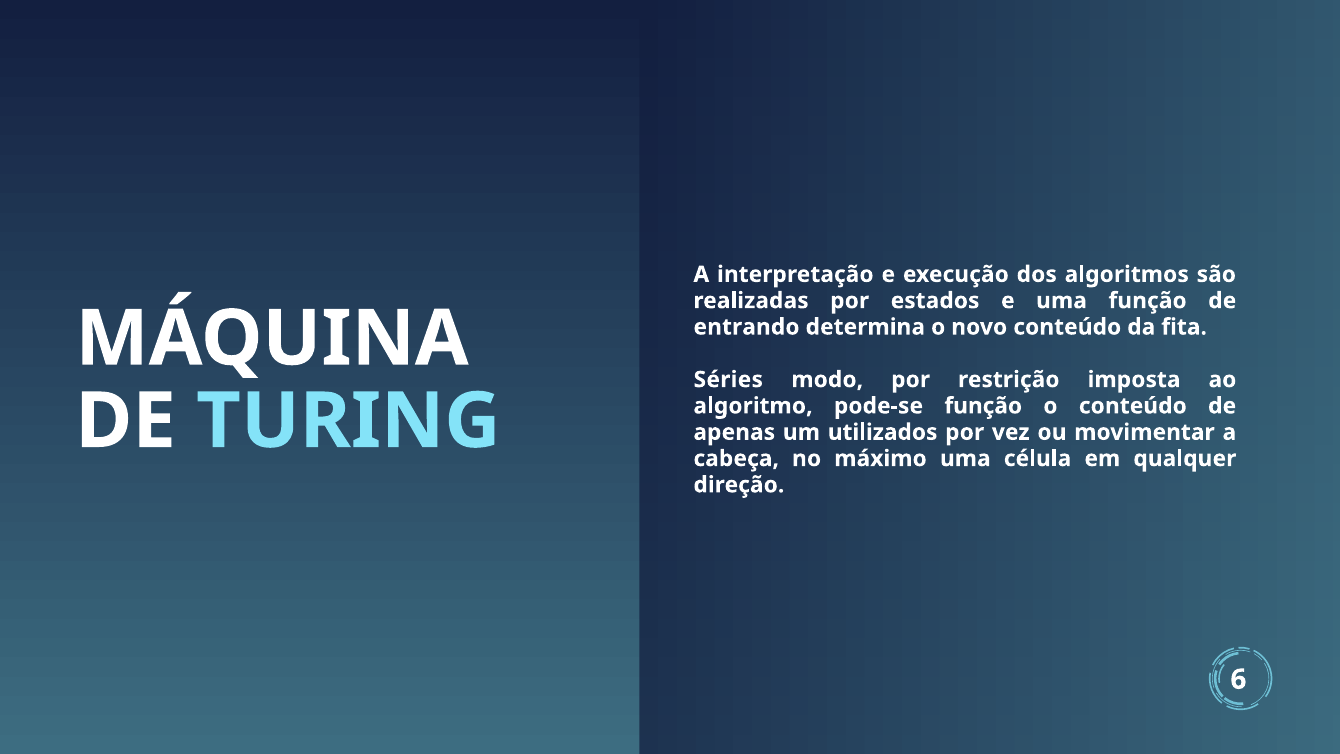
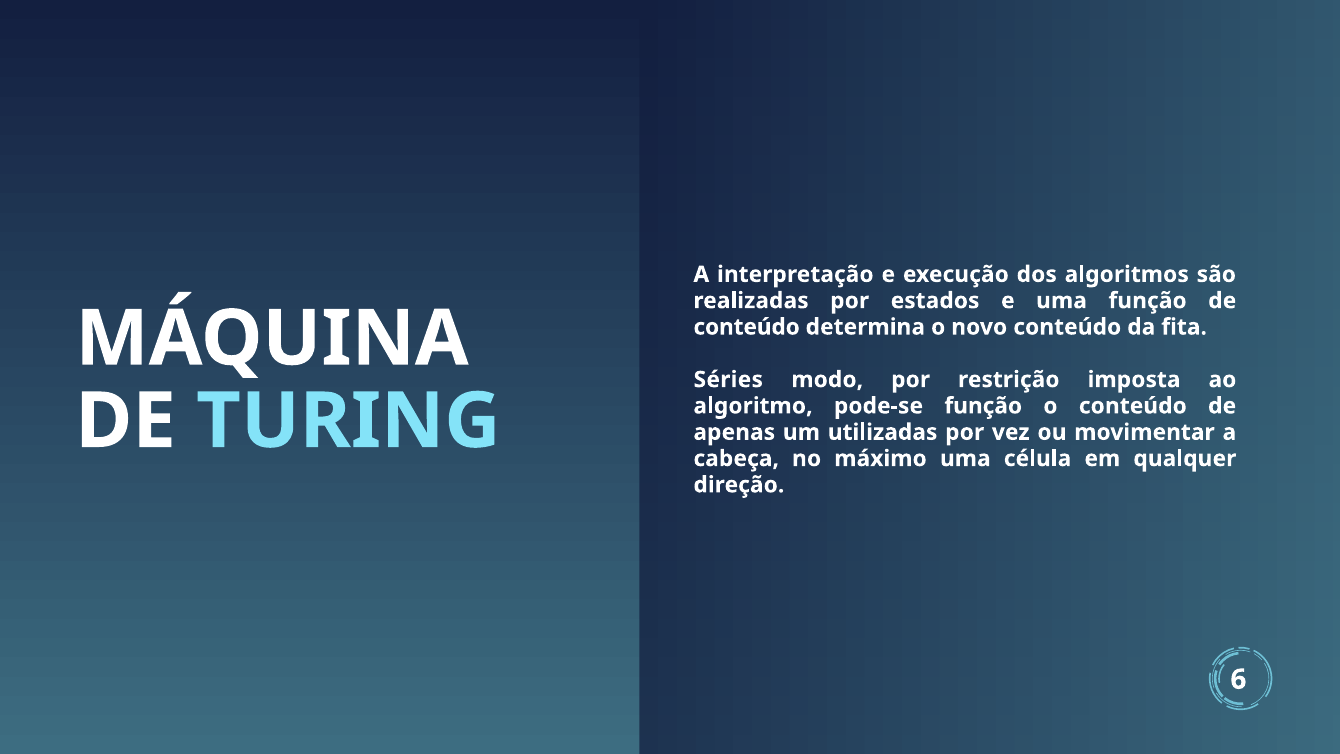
entrando: entrando -> conteúdo (747, 327)
utilizados: utilizados -> utilizadas (883, 432)
